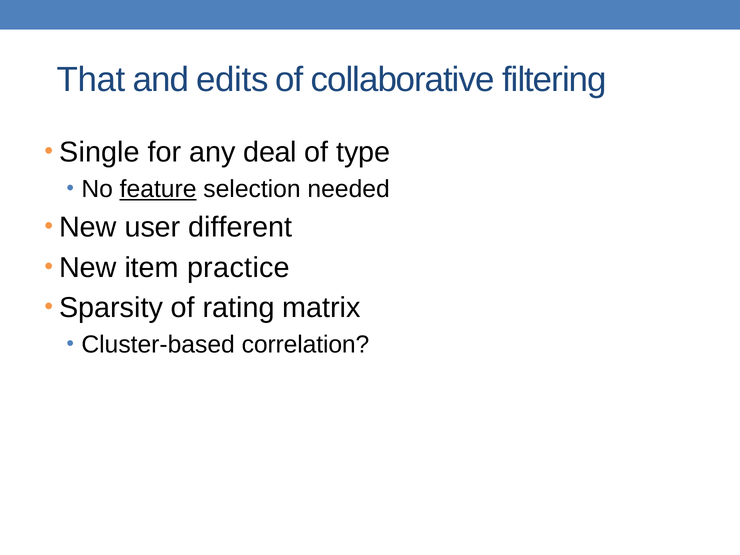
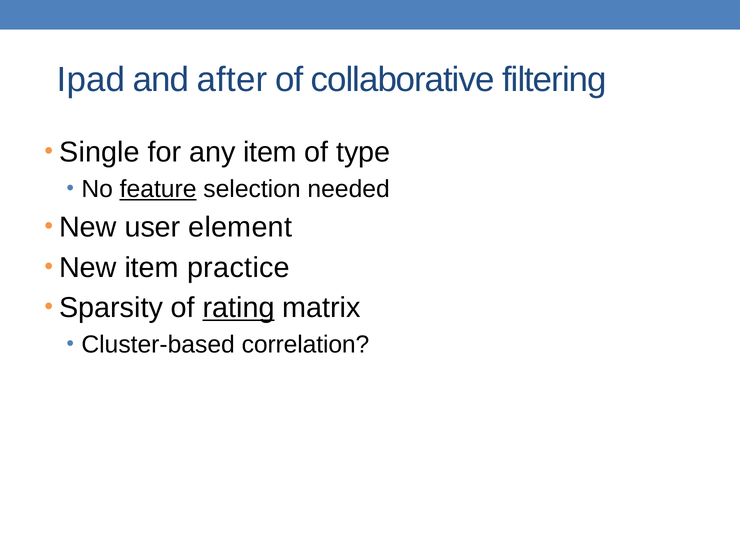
That: That -> Ipad (91, 80)
edits: edits -> after (232, 80)
any deal: deal -> item (270, 152)
different: different -> element (240, 227)
rating underline: none -> present (239, 308)
